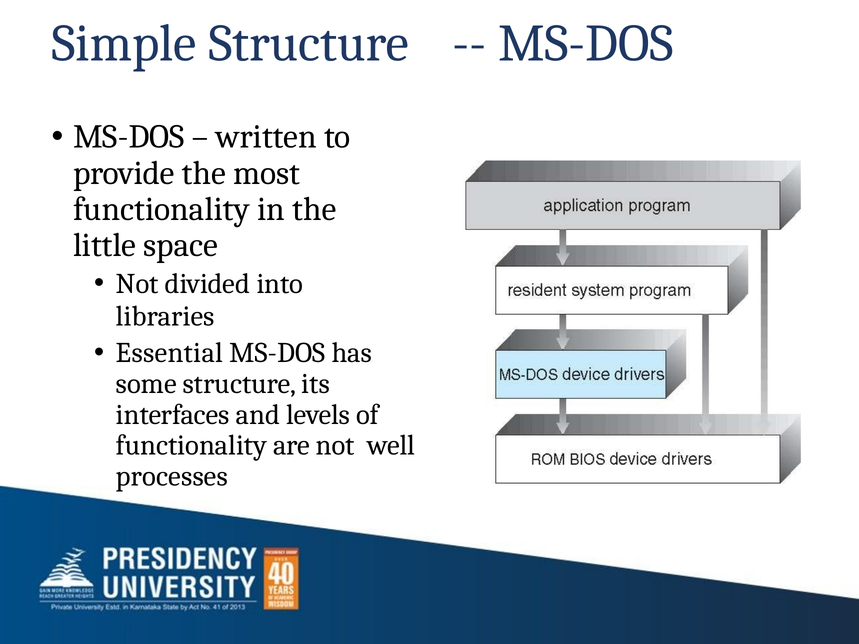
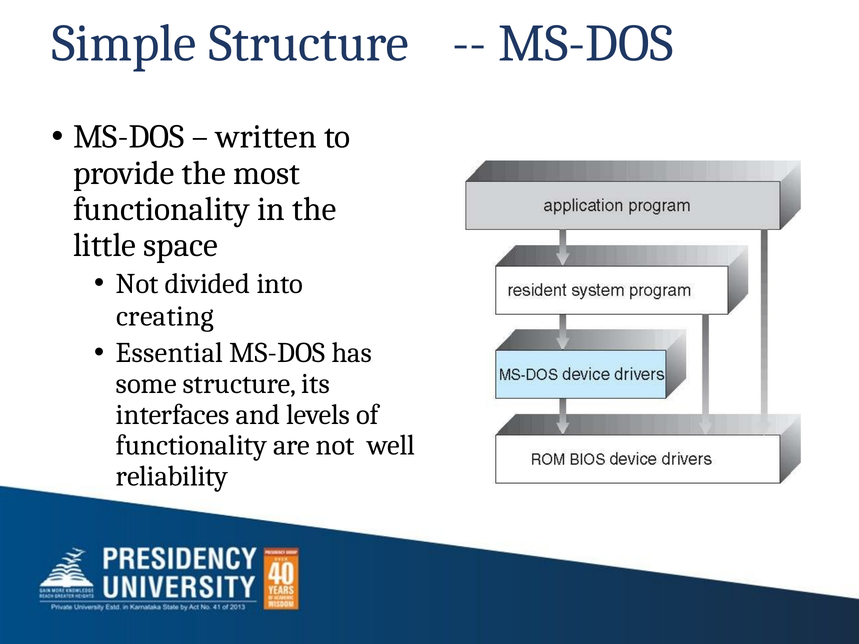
libraries: libraries -> creating (165, 316)
processes: processes -> reliability (172, 477)
